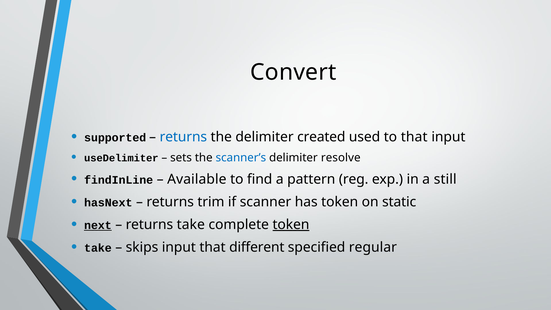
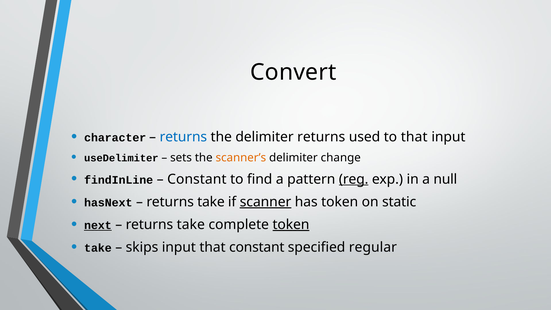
supported: supported -> character (115, 138)
delimiter created: created -> returns (321, 137)
scanner’s colour: blue -> orange (241, 158)
resolve: resolve -> change (341, 158)
Available: Available -> Constant (197, 179)
reg underline: none -> present (354, 179)
still: still -> null (445, 179)
trim: trim -> take (211, 202)
scanner underline: none -> present (266, 202)
that different: different -> constant (257, 247)
